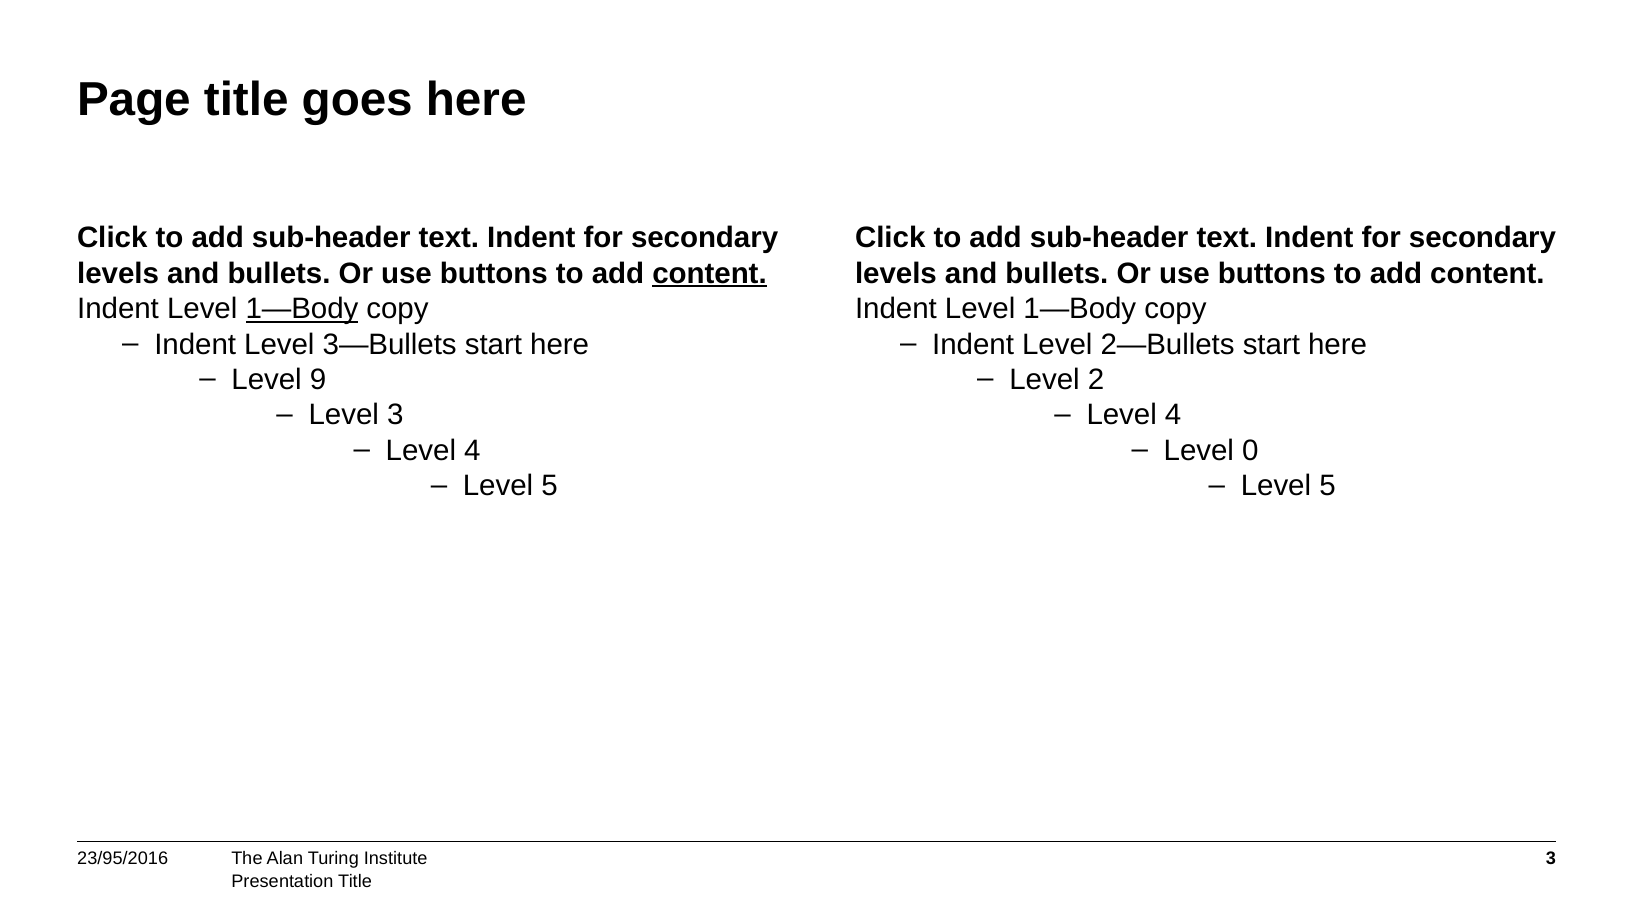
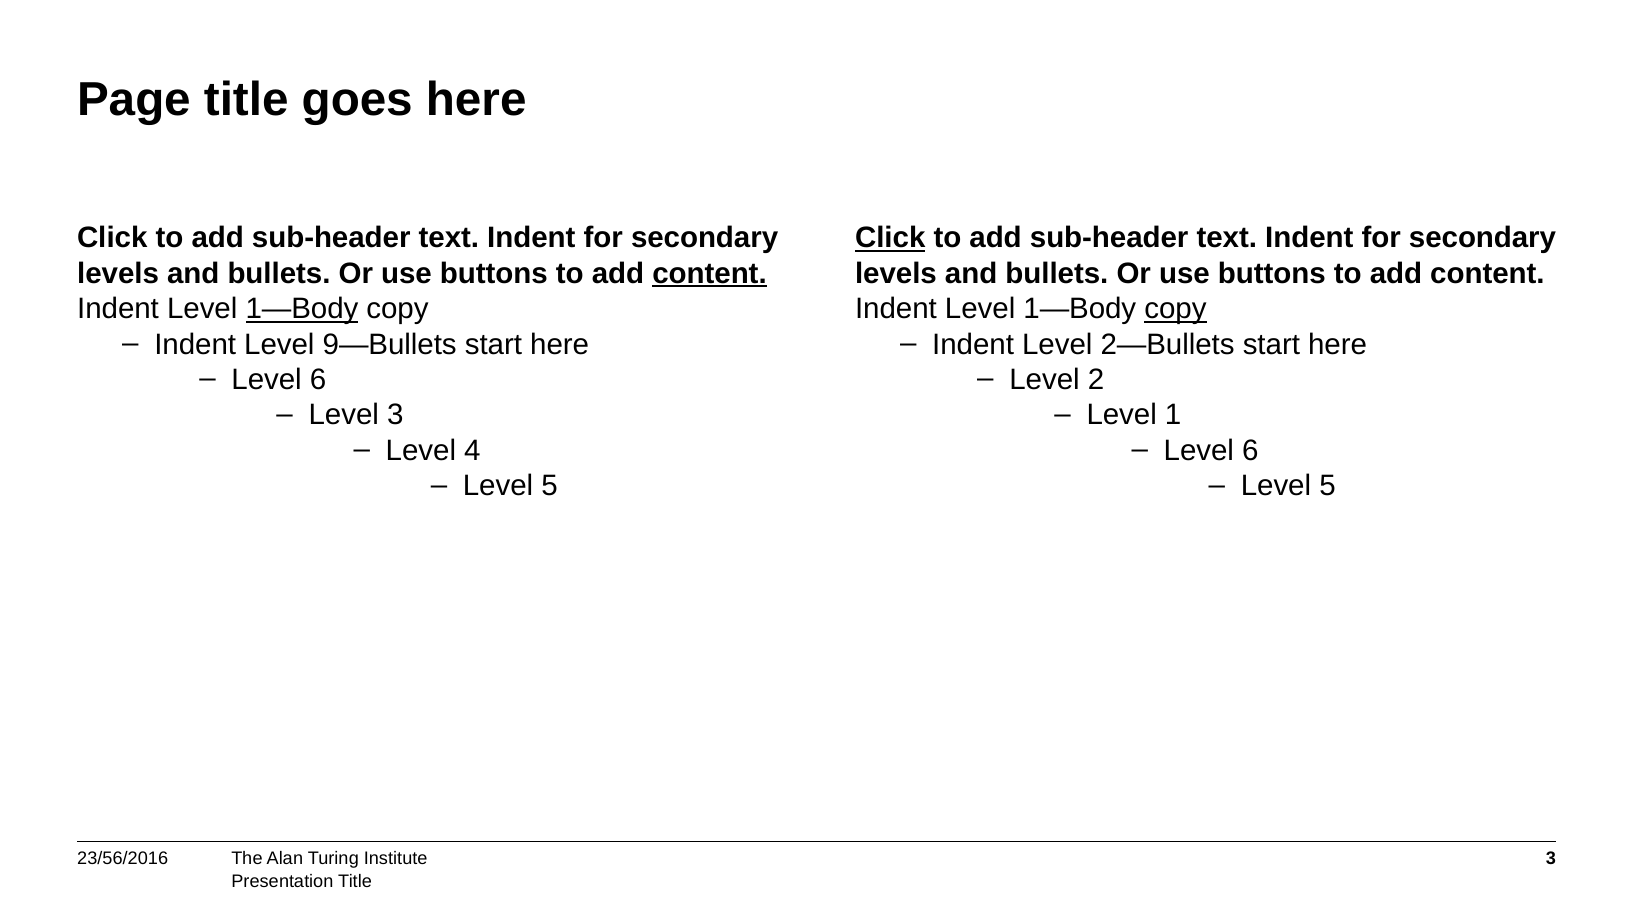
Click underline: none -> present (890, 238)
copy underline: none -> present (1175, 309)
3—Bullets: 3—Bullets -> 9—Bullets (390, 345)
9: 9 -> 6 (318, 380)
4: 4 -> 1 (1173, 415)
0: 0 -> 6 (1250, 451)
23/95/2016: 23/95/2016 -> 23/56/2016 (123, 860)
